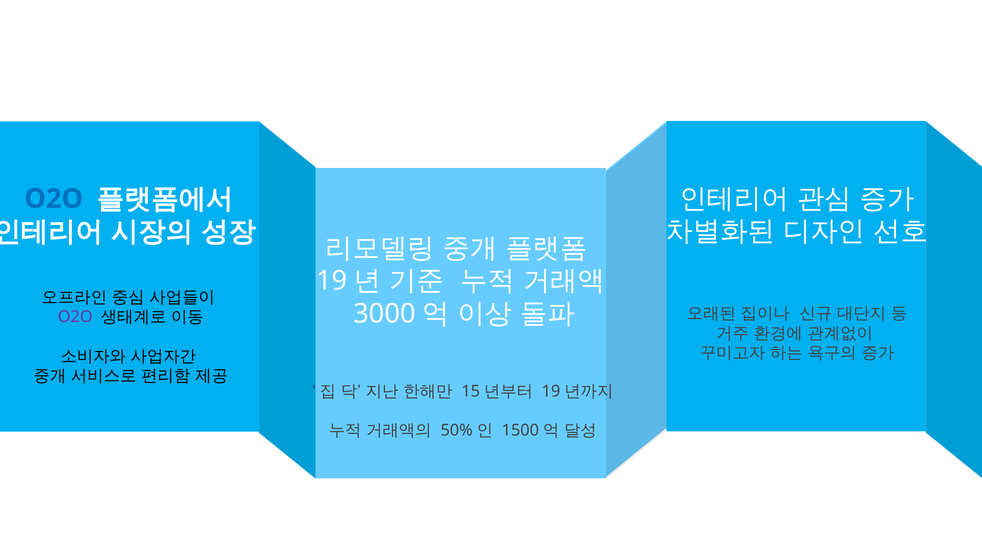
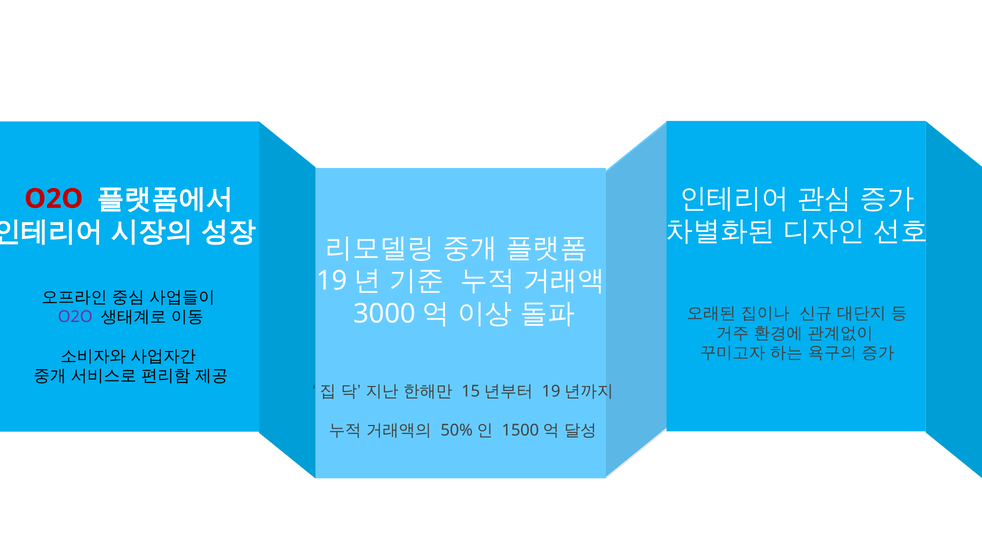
O2O colour: blue -> red (54, 199)
